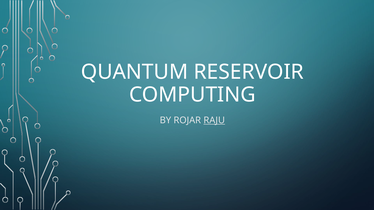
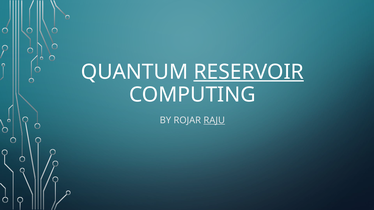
RESERVOIR underline: none -> present (249, 72)
